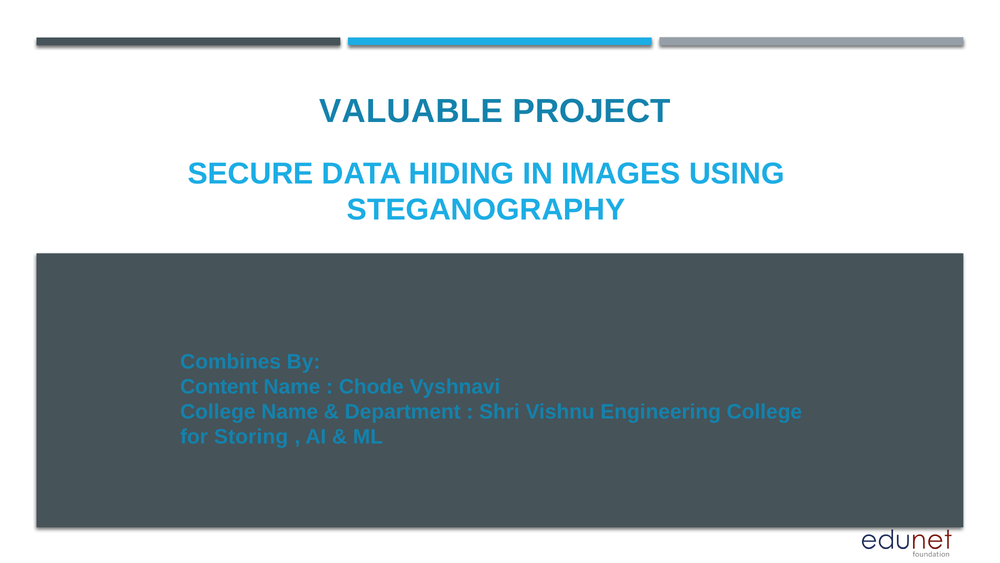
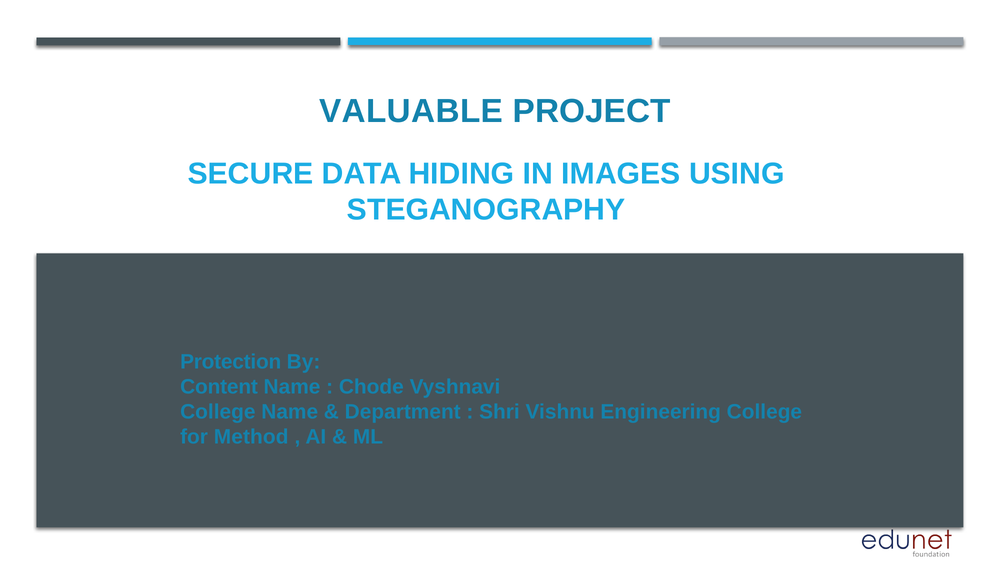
Combines: Combines -> Protection (231, 362)
Storing: Storing -> Method (251, 437)
